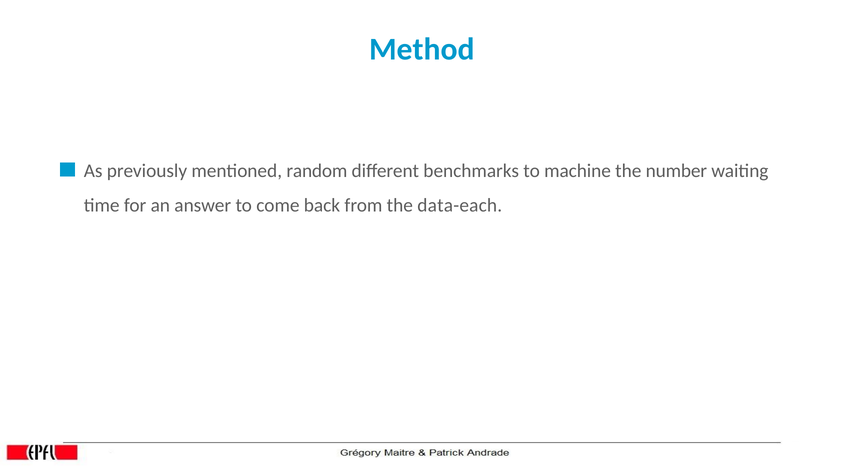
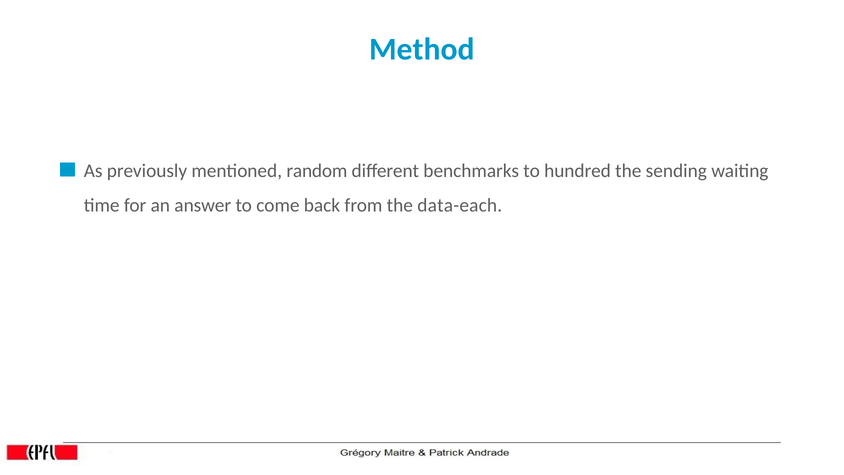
machine: machine -> hundred (578, 171)
number: number -> sending (676, 171)
